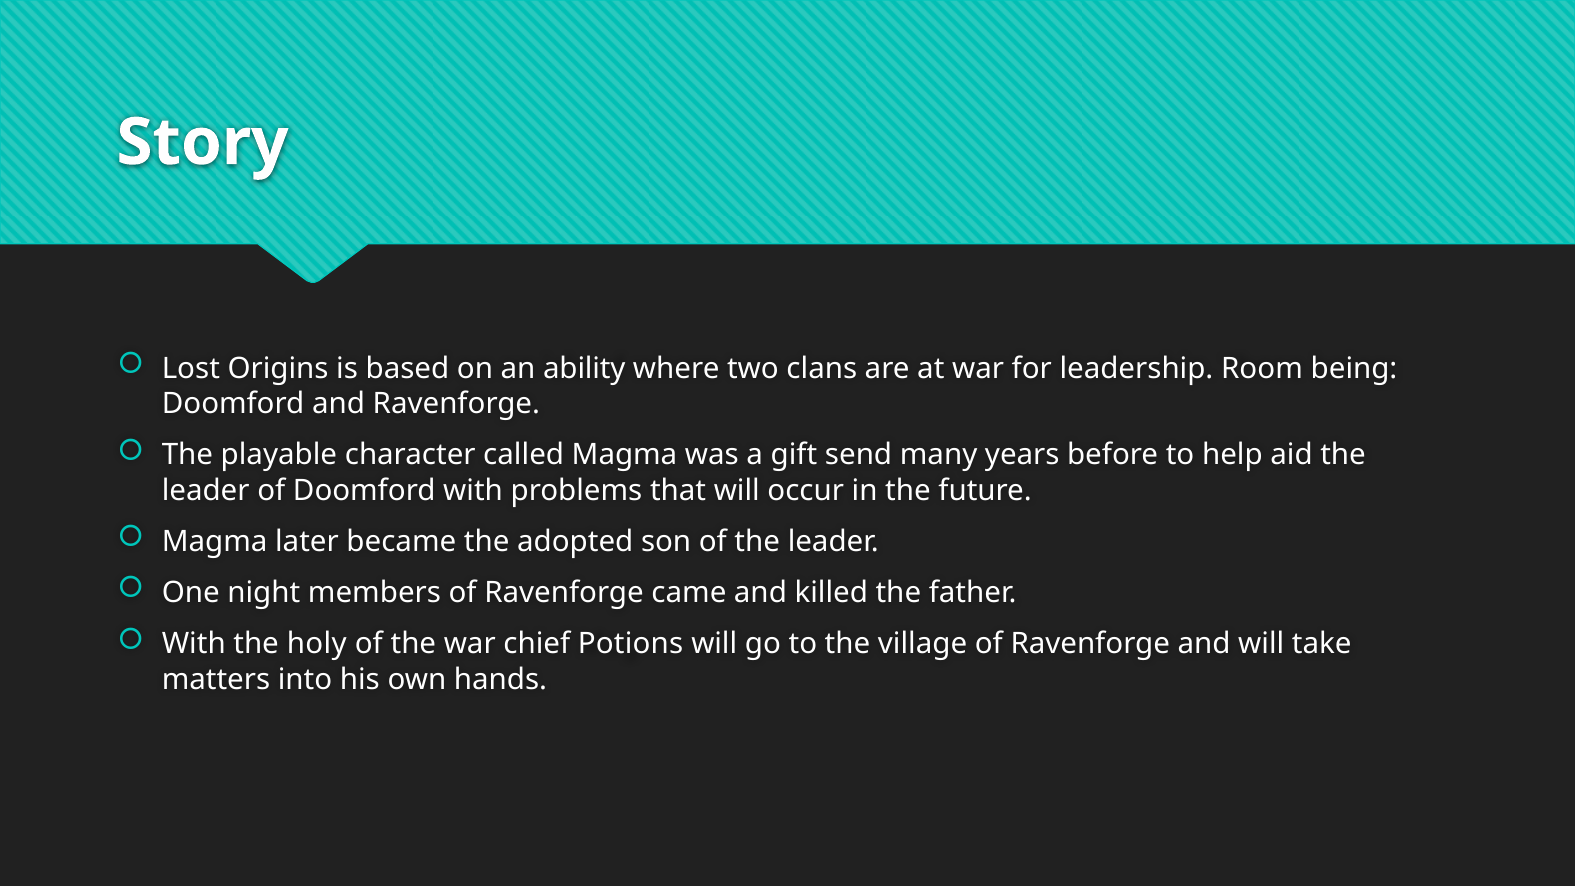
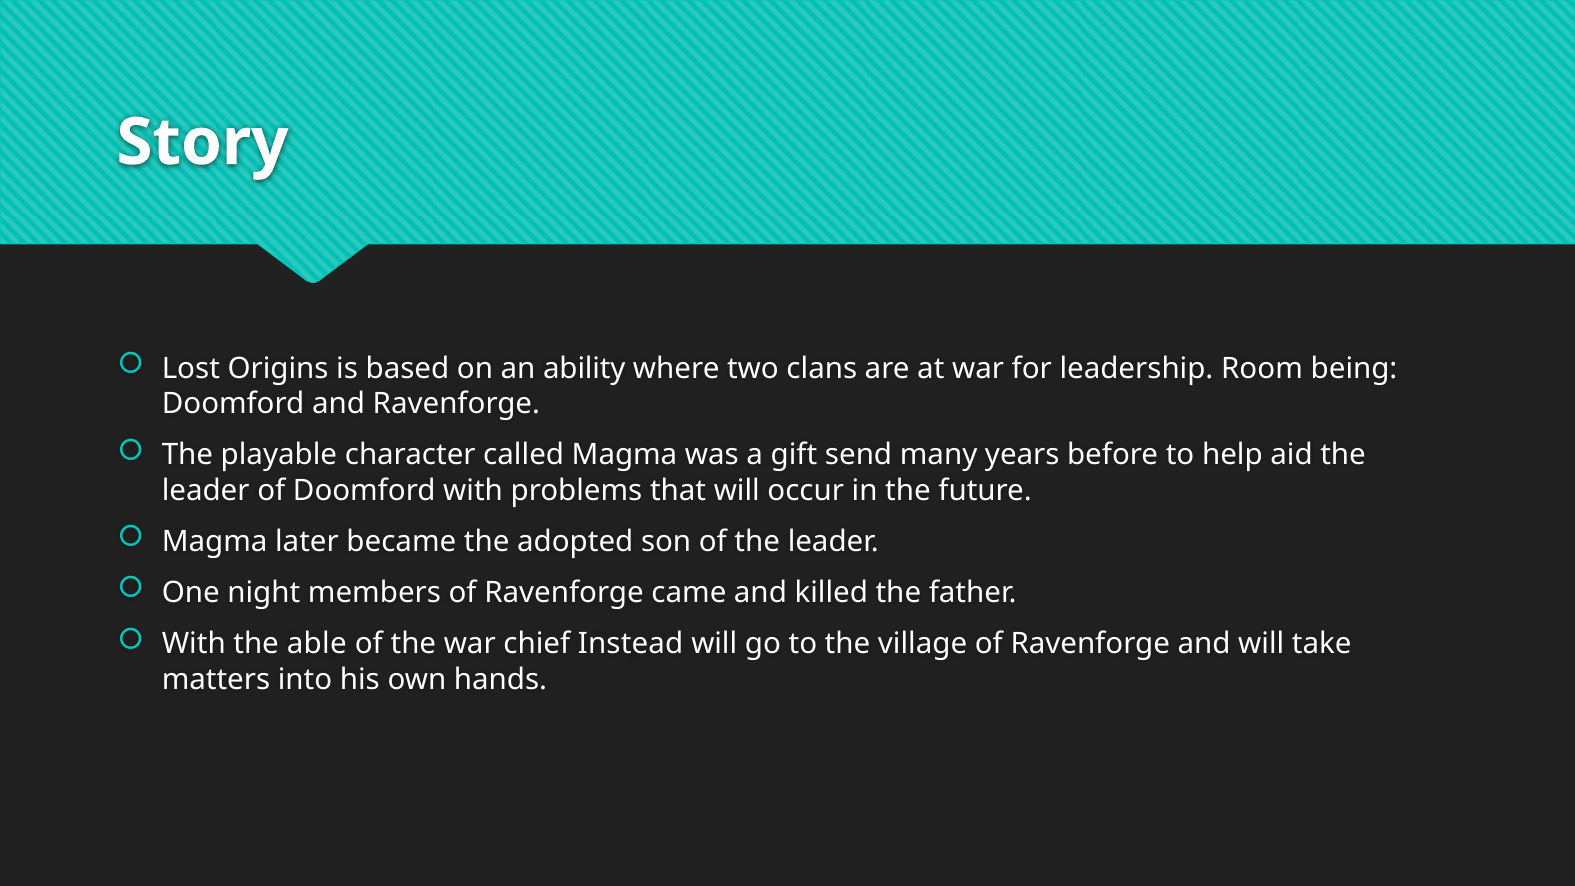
holy: holy -> able (317, 644)
Potions: Potions -> Instead (631, 644)
